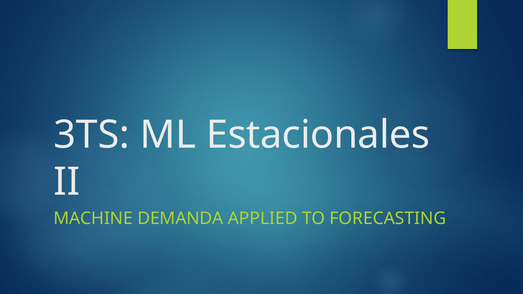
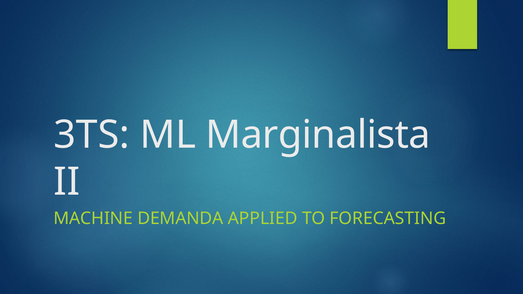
Estacionales: Estacionales -> Marginalista (318, 135)
